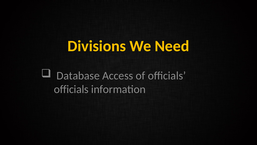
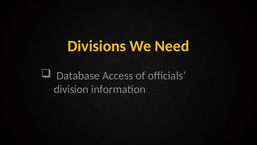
officials: officials -> division (71, 89)
